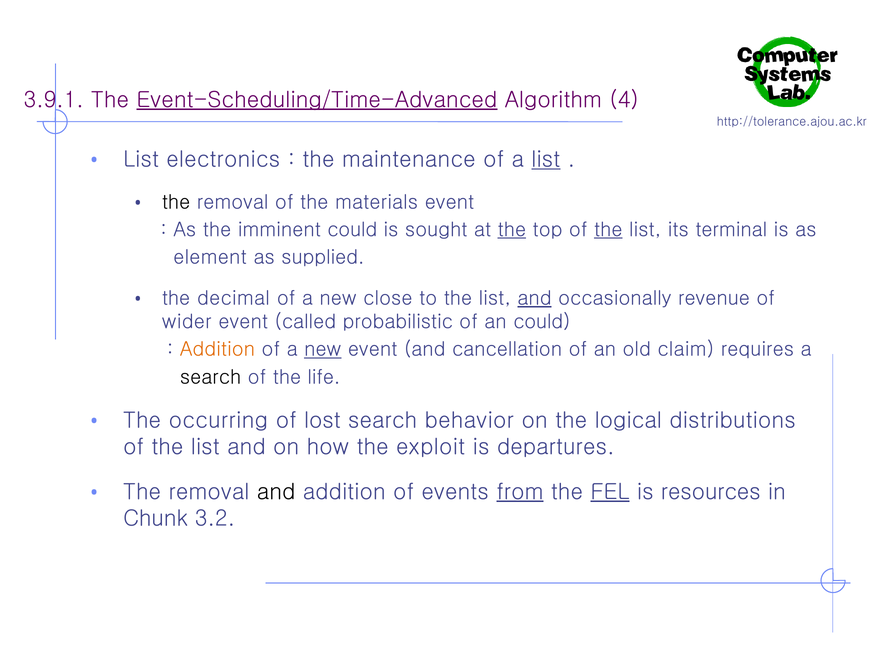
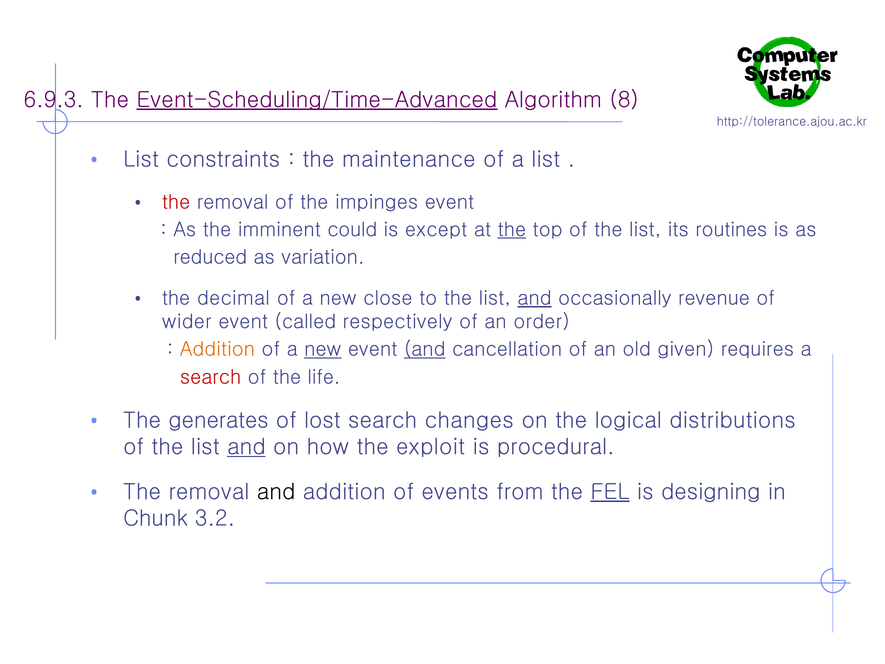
3.9.1: 3.9.1 -> 6.9.3 (54, 100)
4: 4 -> 8 (624, 100)
electronics: electronics -> constraints (223, 159)
list underline: present -> none (546, 159)
the colour: black -> red (176, 202)
materials: materials -> impinges (377, 202)
sought: sought -> except (436, 229)
the underline: present -> none (608, 229)
terminal: terminal -> routines (731, 229)
element: element -> reduced (210, 257)
supplied: supplied -> variation (323, 257)
probabilistic: probabilistic -> respectively (398, 322)
an could: could -> order (542, 322)
and underline: none -> present (425, 349)
claim: claim -> given (686, 349)
search colour: black -> red (211, 377)
occurring: occurring -> generates (219, 420)
behavior: behavior -> changes (469, 420)
and underline: none -> present (246, 447)
departures: departures -> procedural (556, 447)
from underline: present -> none (520, 492)
resources: resources -> designing (711, 492)
